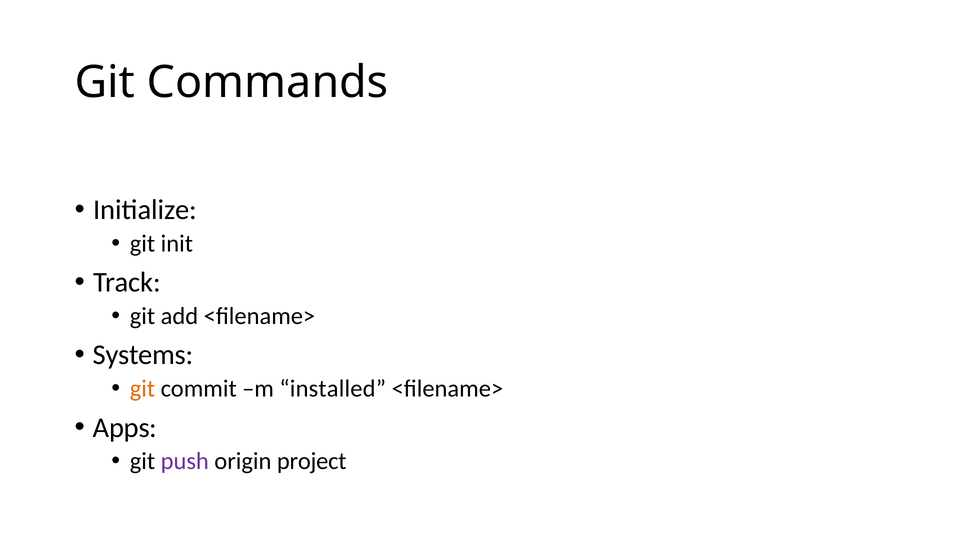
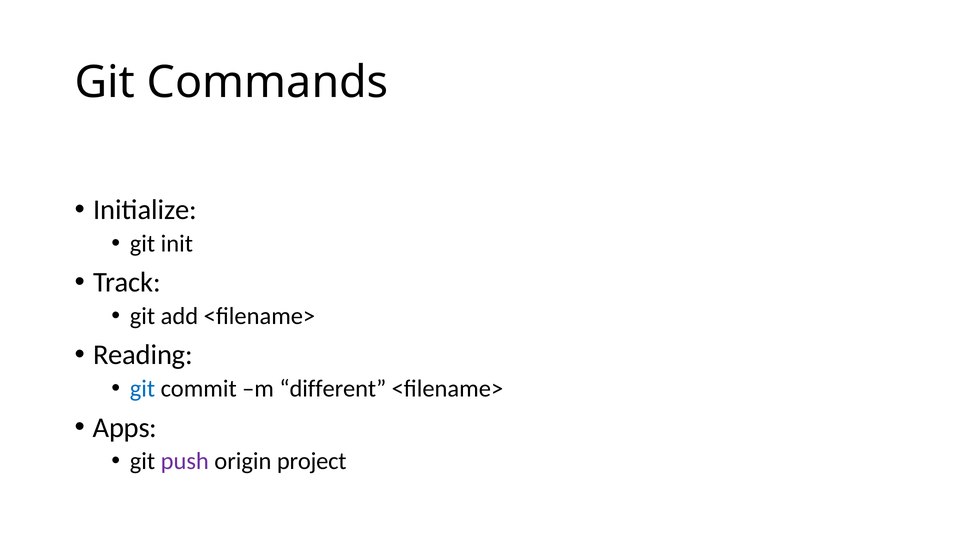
Systems: Systems -> Reading (143, 355)
git colour: orange -> blue (142, 389)
installed: installed -> different (333, 389)
